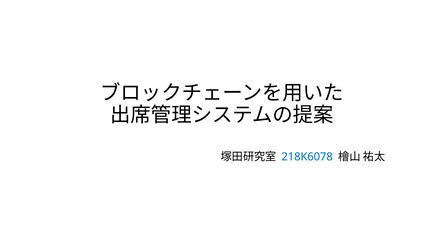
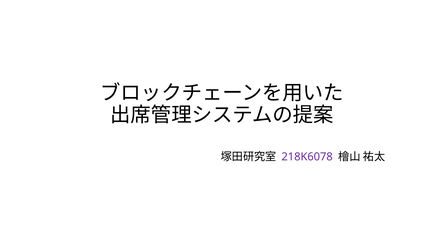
218K6078 colour: blue -> purple (307, 157)
